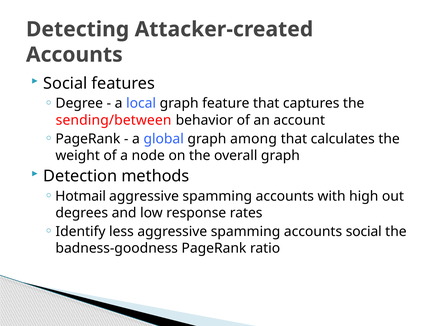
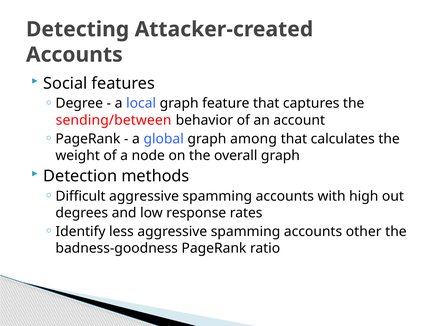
Hotmail: Hotmail -> Difficult (81, 196)
accounts social: social -> other (364, 231)
